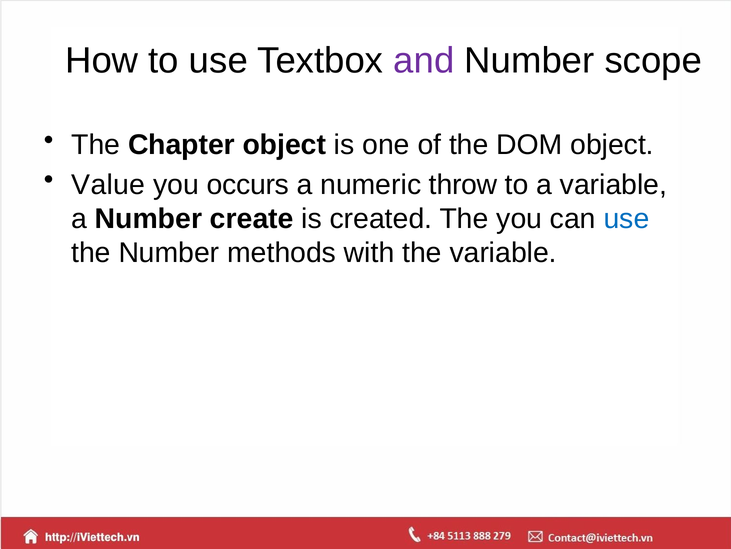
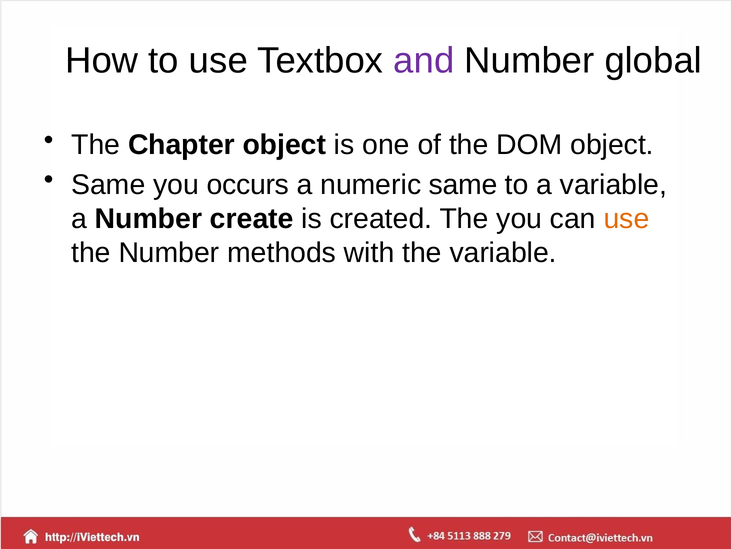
scope: scope -> global (653, 60)
Value: Value -> Same (108, 184)
numeric throw: throw -> same (463, 184)
use colour: blue -> orange (626, 218)
